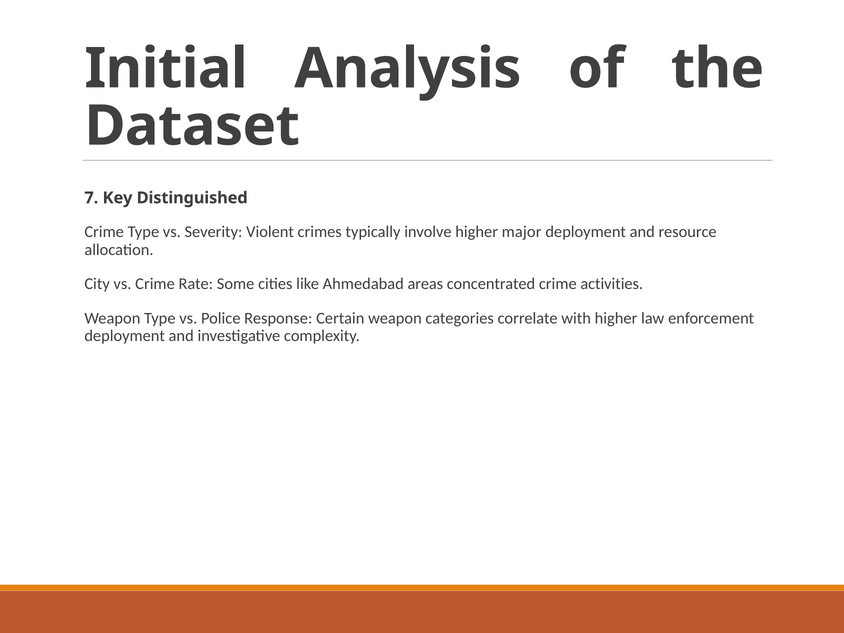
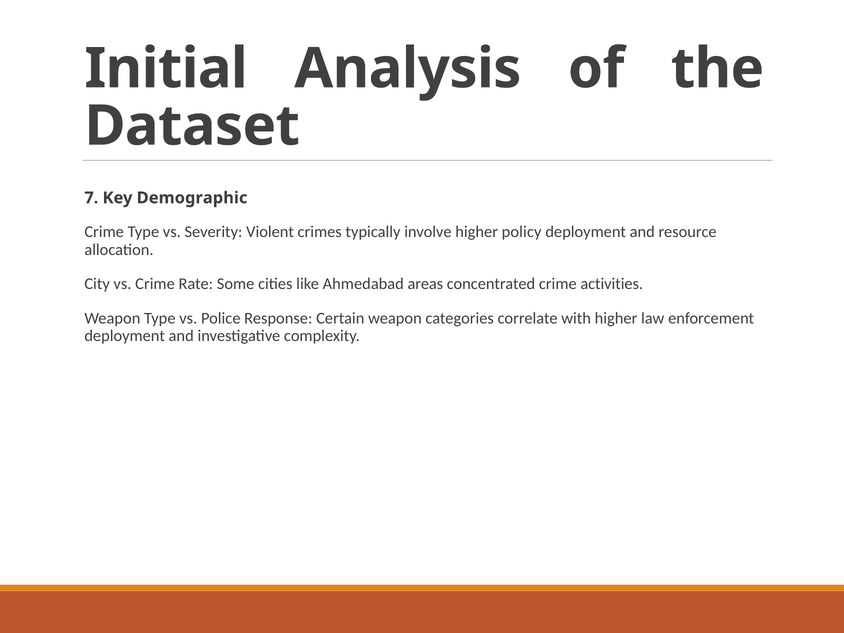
Distinguished: Distinguished -> Demographic (192, 198)
major: major -> policy (522, 232)
